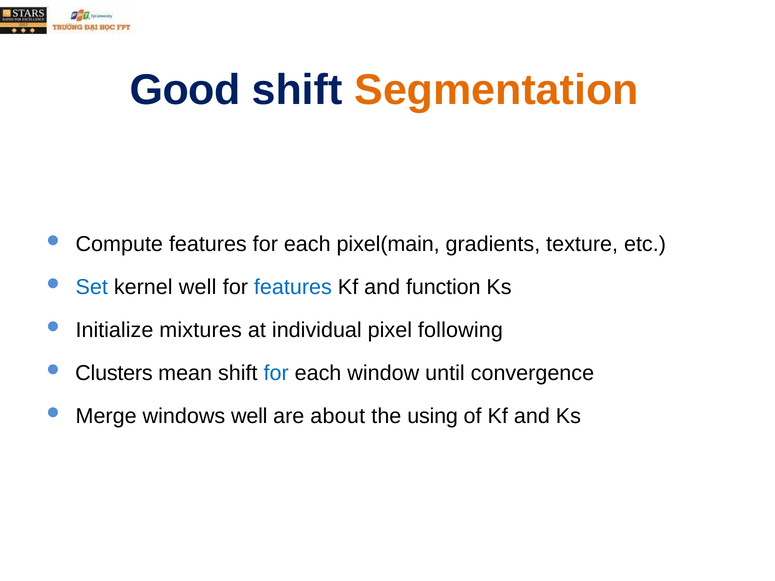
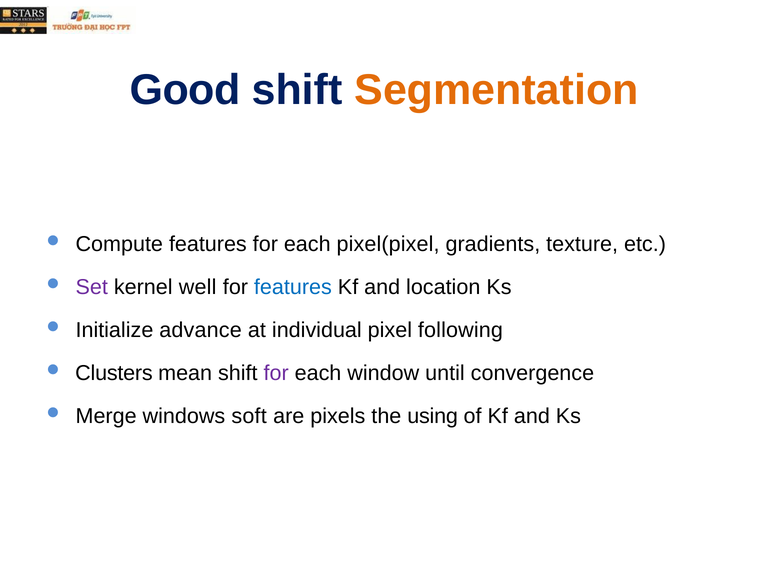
pixel(main: pixel(main -> pixel(pixel (388, 244)
Set colour: blue -> purple (92, 287)
function: function -> location (443, 287)
mixtures: mixtures -> advance (201, 330)
for colour: blue -> purple (276, 373)
windows well: well -> soft (249, 417)
about: about -> pixels (338, 417)
